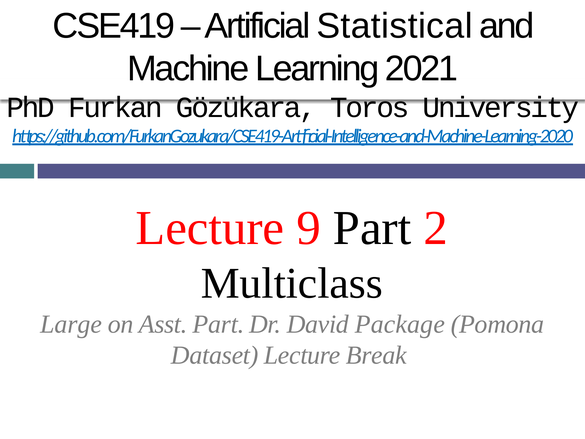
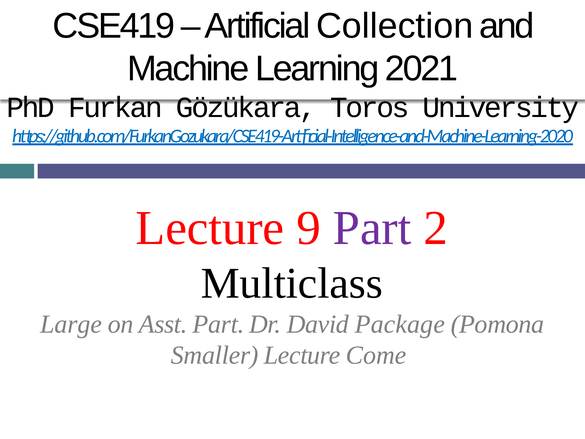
Statistical: Statistical -> Collection (395, 26)
Part colour: black -> purple (372, 228)
Dataset: Dataset -> Smaller (215, 355)
Break: Break -> Come (376, 355)
